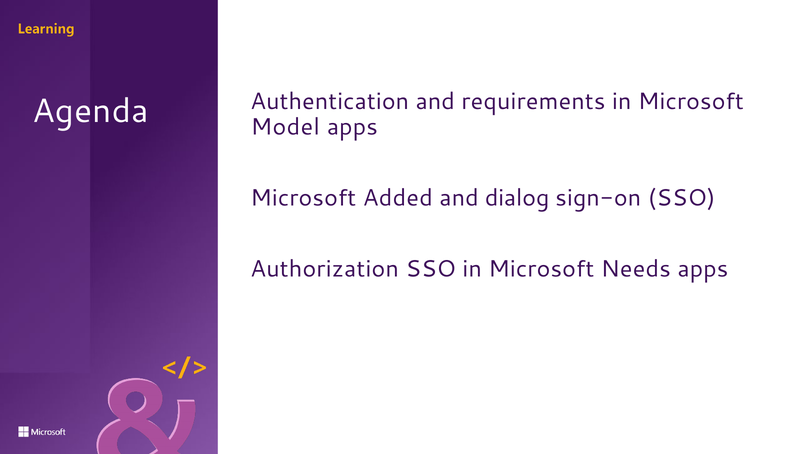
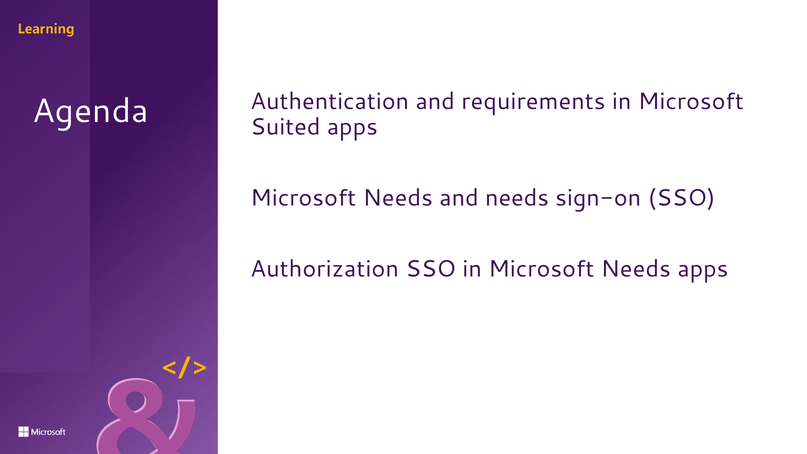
Model: Model -> Suited (285, 127)
Added: Added -> Needs (398, 198)
and dialog: dialog -> needs (517, 198)
